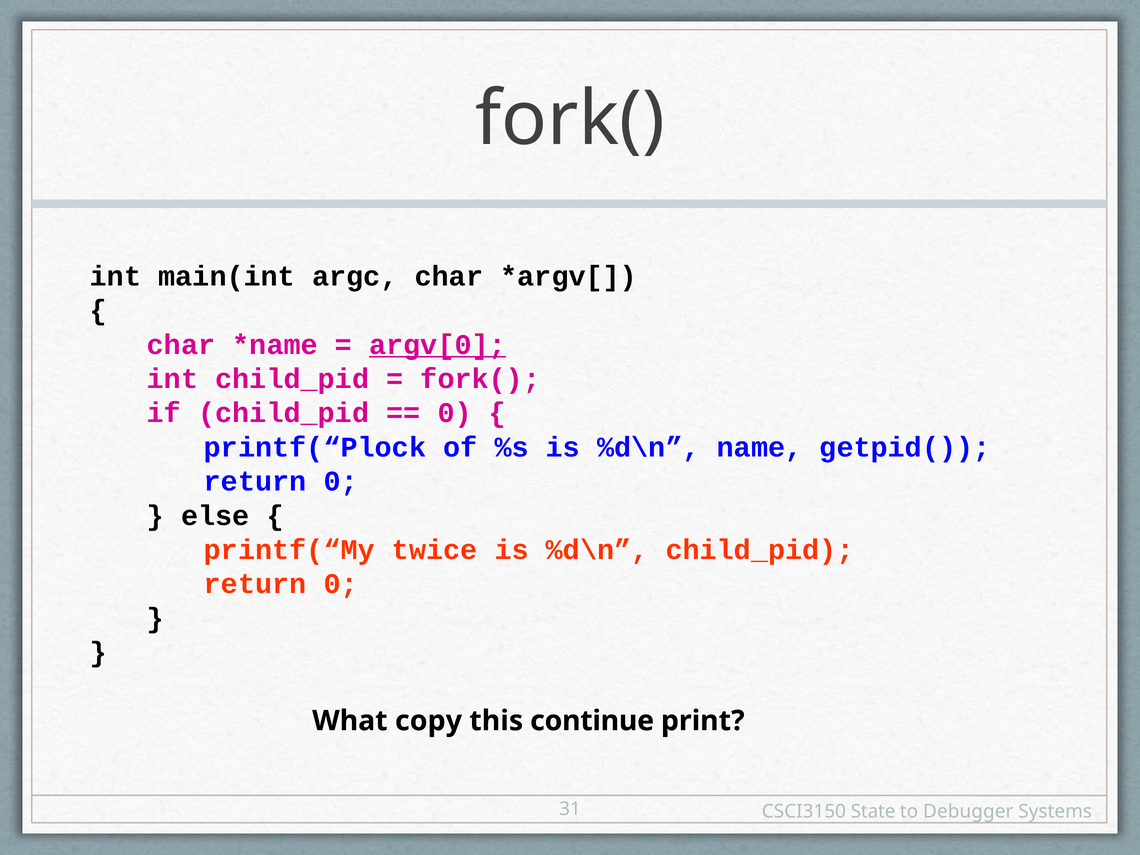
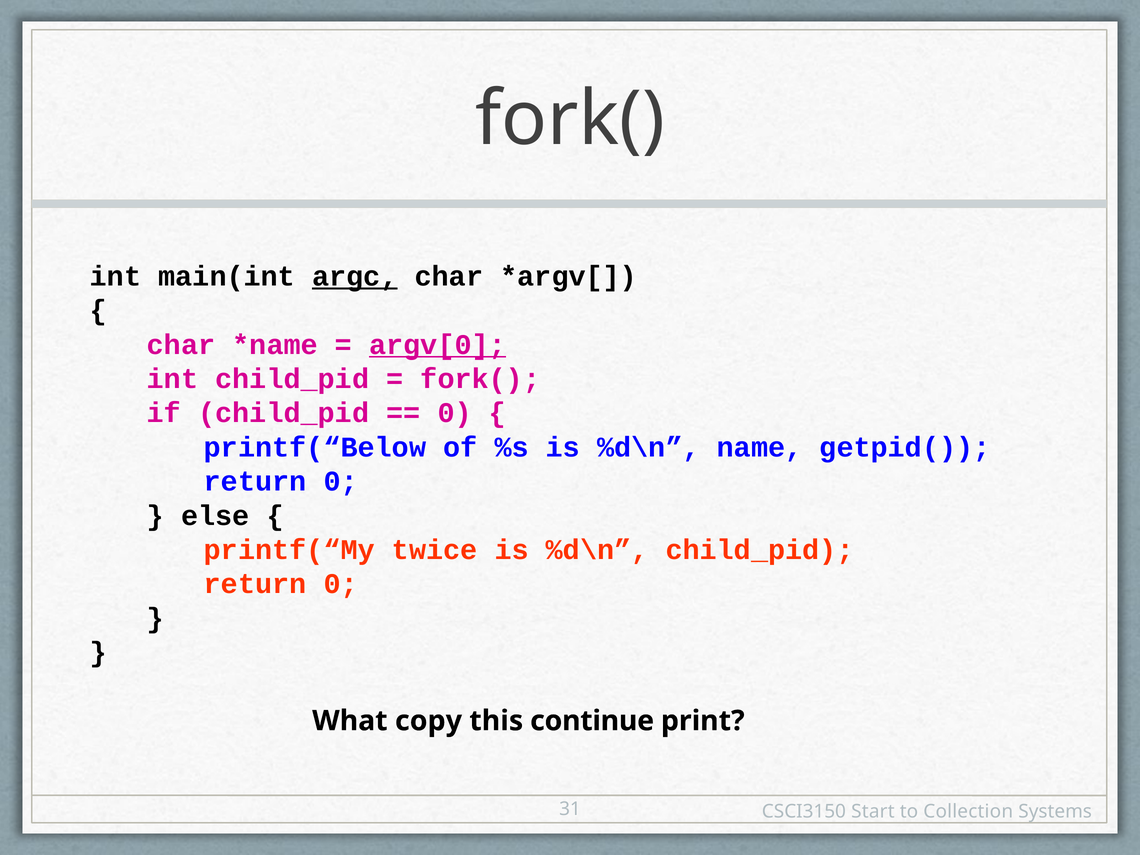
argc underline: none -> present (355, 276)
printf(“Plock: printf(“Plock -> printf(“Below (315, 447)
State: State -> Start (873, 812)
Debugger: Debugger -> Collection (968, 812)
